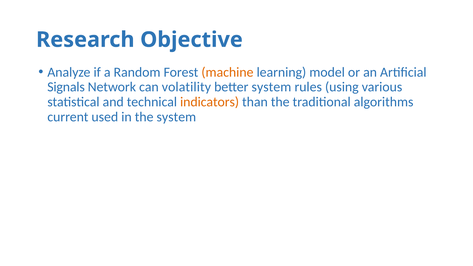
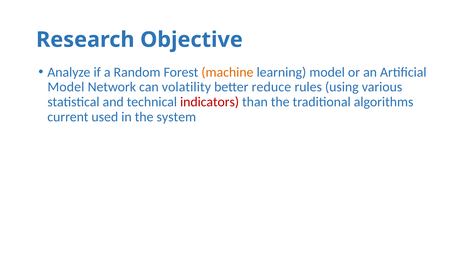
Signals: Signals -> Model (66, 87)
better system: system -> reduce (271, 87)
indicators colour: orange -> red (210, 102)
